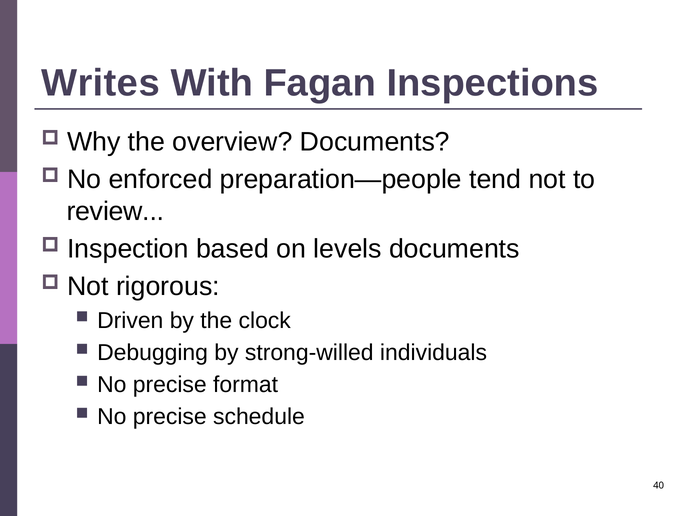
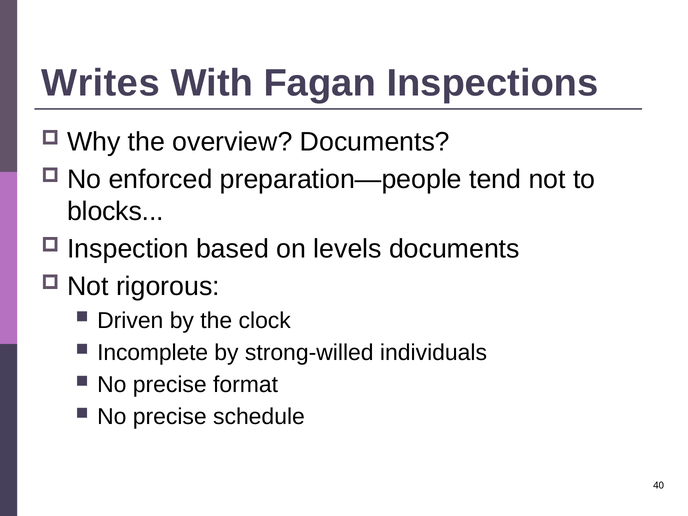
review: review -> blocks (115, 211)
Debugging: Debugging -> Incomplete (153, 353)
